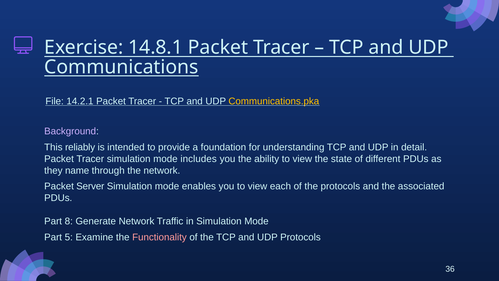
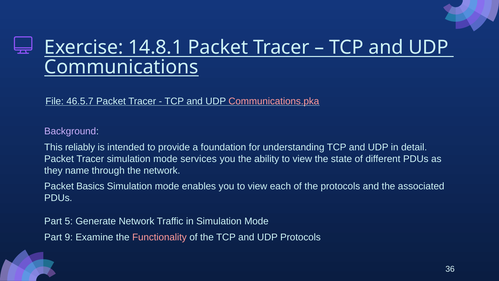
14.2.1: 14.2.1 -> 46.5.7 (80, 101)
Communications.pka colour: yellow -> pink (274, 101)
includes: includes -> services (199, 159)
Server: Server -> Basics (90, 186)
8: 8 -> 5 (69, 221)
5: 5 -> 9 (69, 237)
